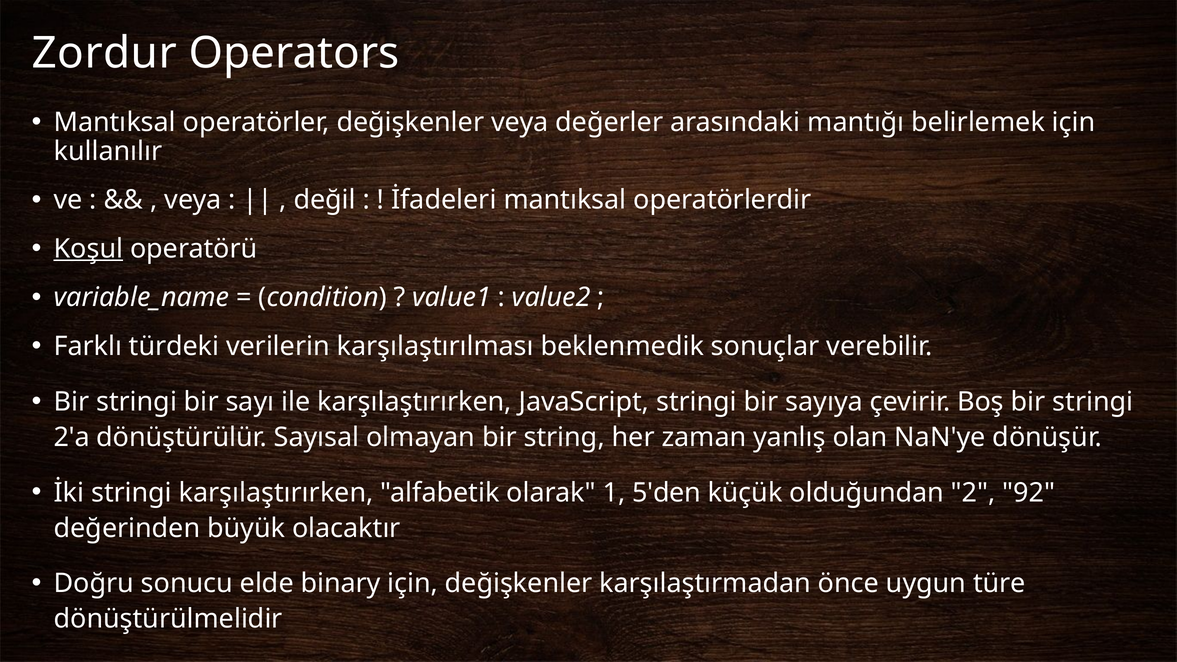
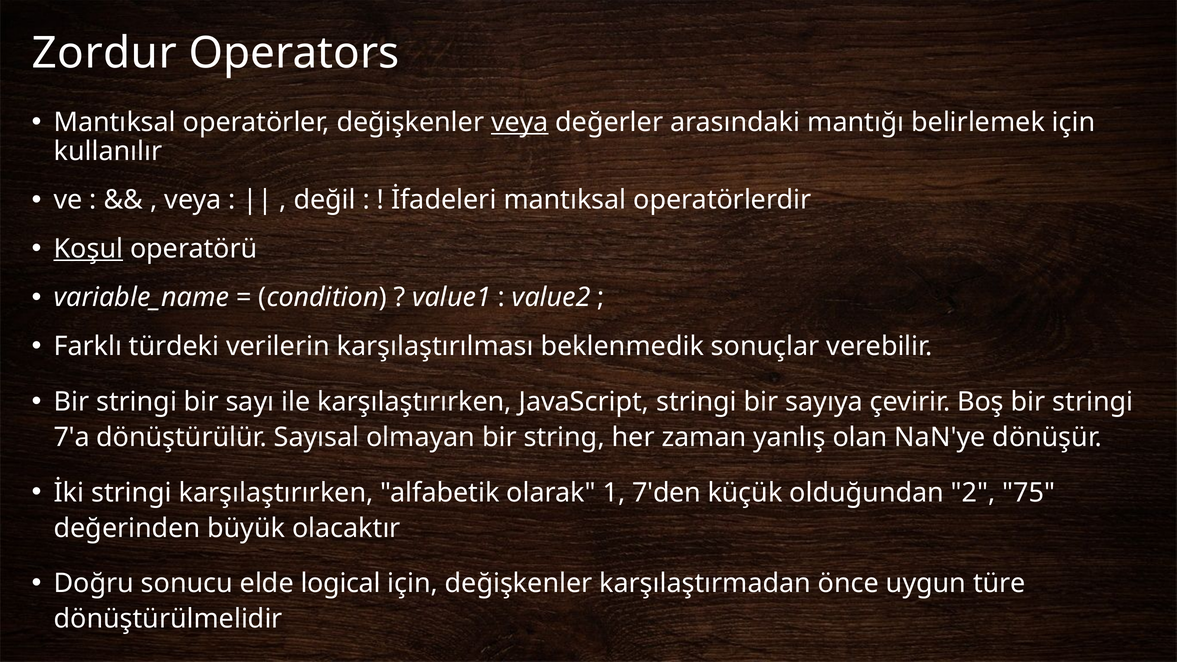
veya underline: none -> present (520, 122)
2'a: 2'a -> 7'a (72, 438)
5'den: 5'den -> 7'den (667, 493)
92: 92 -> 75 (1029, 493)
binary: binary -> logical (341, 584)
